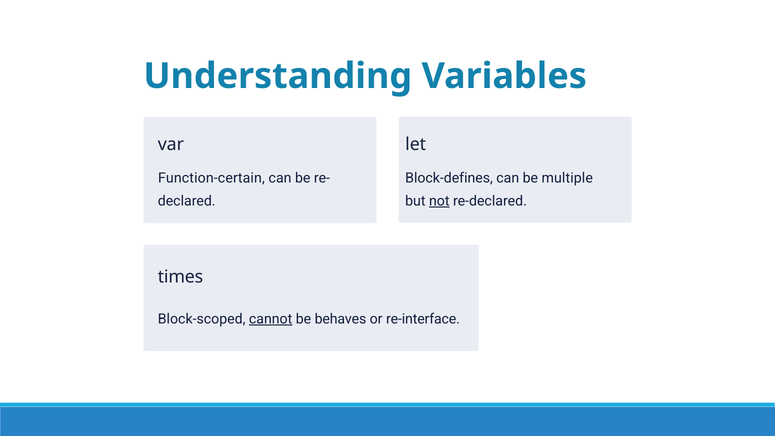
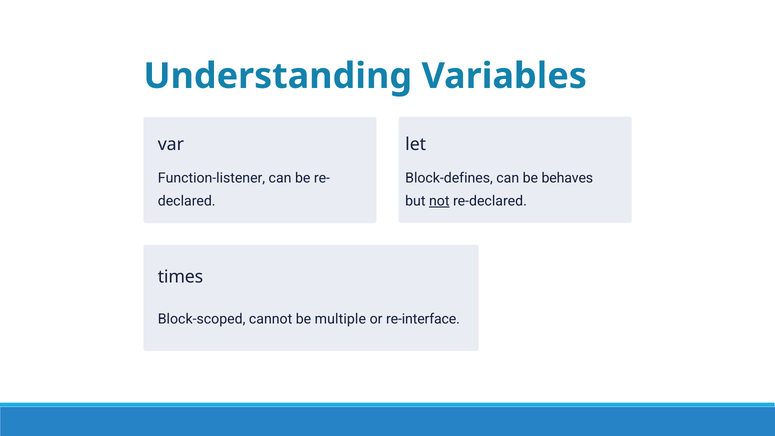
Function-certain: Function-certain -> Function-listener (211, 178)
multiple: multiple -> behaves (567, 178)
cannot underline: present -> none (271, 319)
behaves: behaves -> multiple (340, 319)
